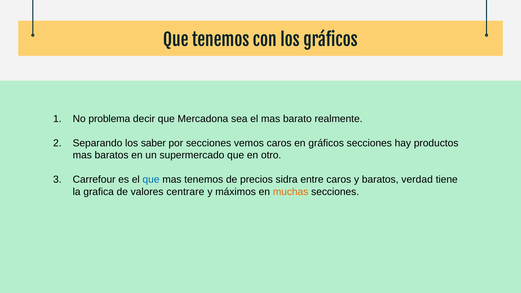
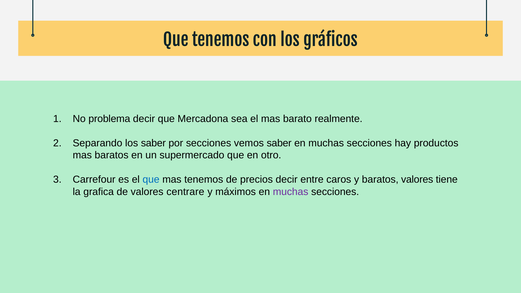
vemos caros: caros -> saber (279, 143)
gráficos: gráficos -> muchas (326, 143)
precios sidra: sidra -> decir (287, 180)
baratos verdad: verdad -> valores (417, 180)
muchas colour: orange -> purple (291, 192)
